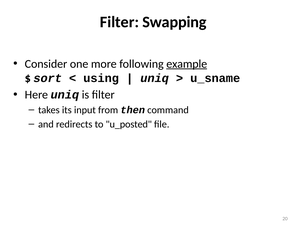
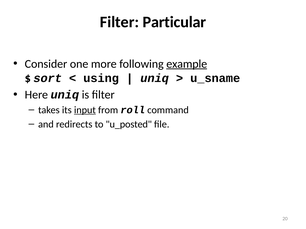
Swapping: Swapping -> Particular (174, 22)
input underline: none -> present (85, 110)
then: then -> roll (133, 110)
